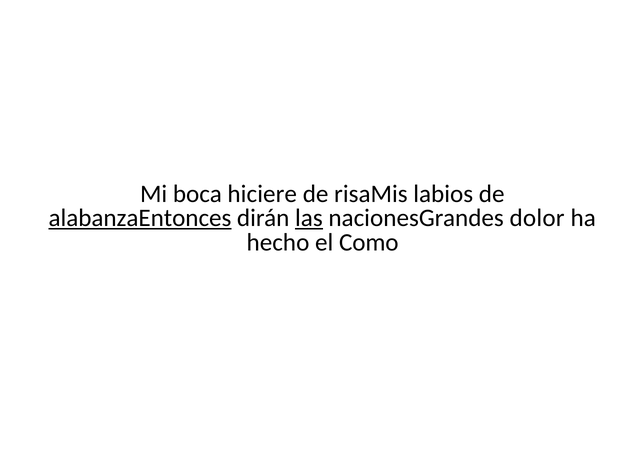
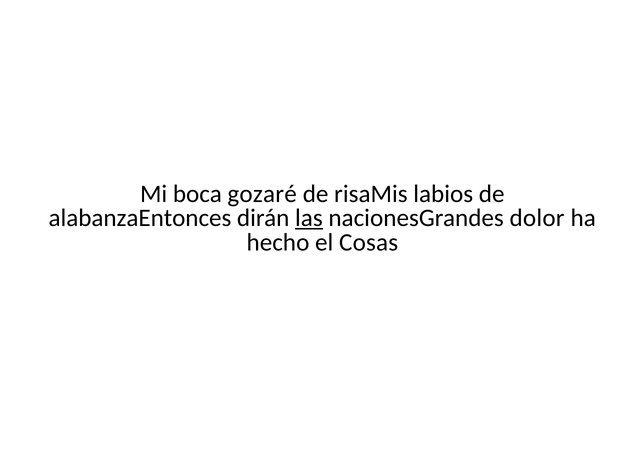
hiciere: hiciere -> gozaré (262, 194)
alabanzaEntonces underline: present -> none (140, 218)
Como: Como -> Cosas (369, 242)
